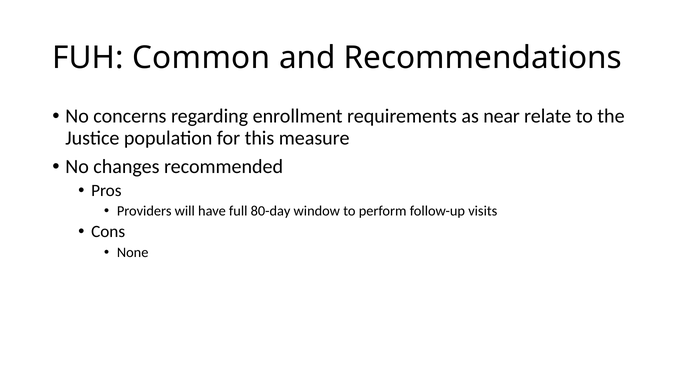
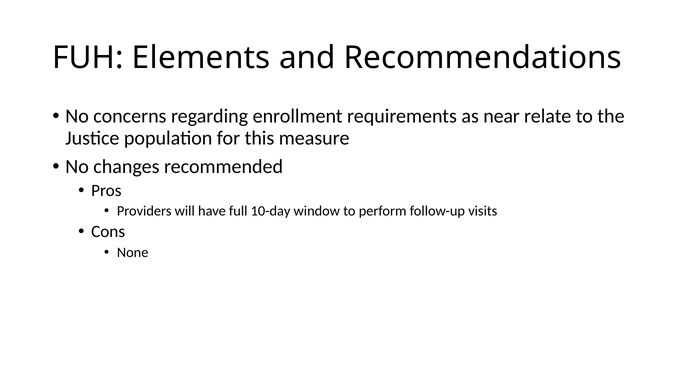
Common: Common -> Elements (201, 58)
80-day: 80-day -> 10-day (271, 211)
